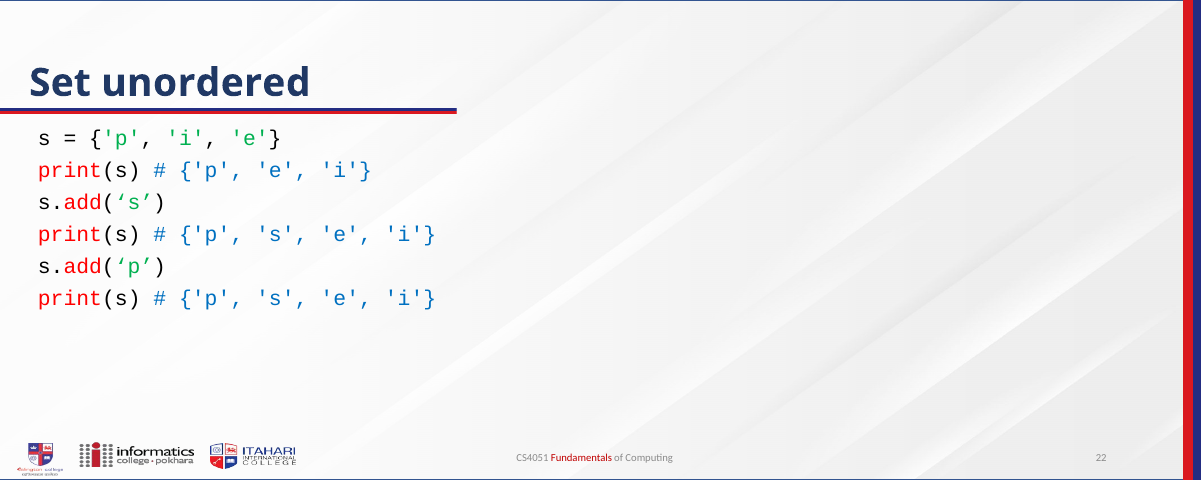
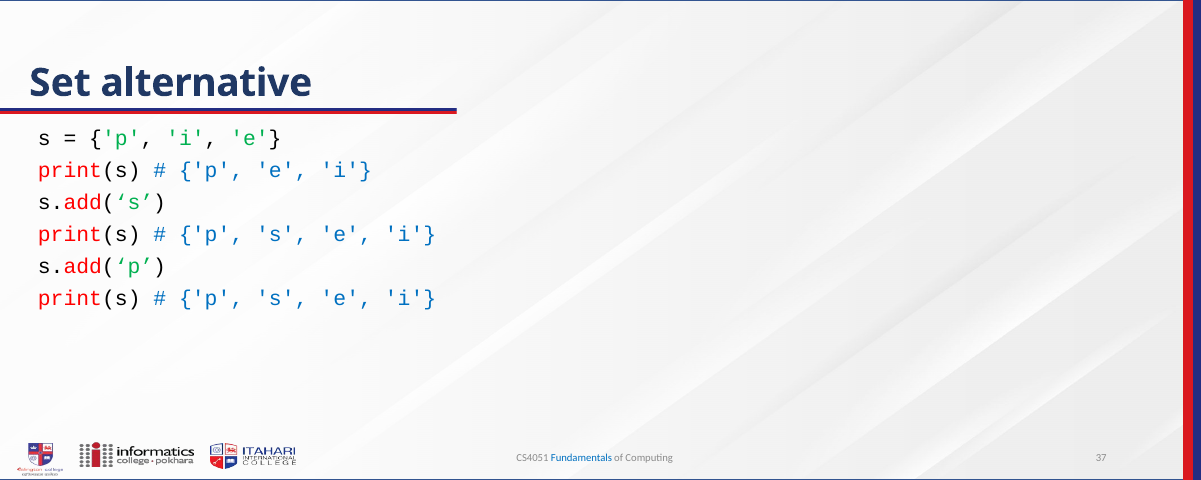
unordered: unordered -> alternative (206, 83)
Fundamentals colour: red -> blue (581, 459)
22: 22 -> 37 (1101, 459)
